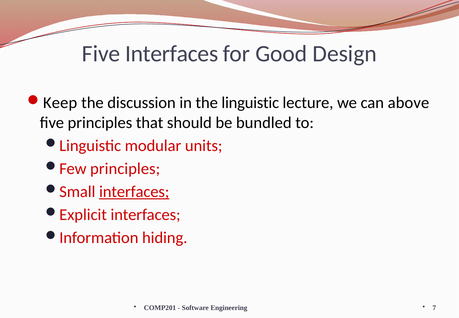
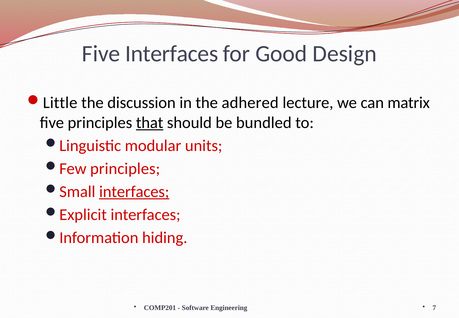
Keep: Keep -> Little (60, 103)
linguistic: linguistic -> adhered (250, 103)
above: above -> matrix (409, 103)
that underline: none -> present (150, 123)
